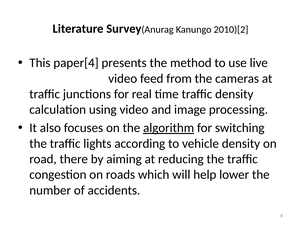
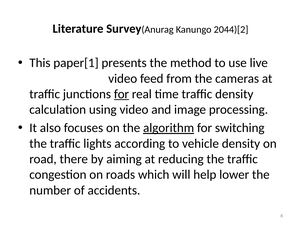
2010)[2: 2010)[2 -> 2044)[2 (231, 30)
paper[4: paper[4 -> paper[1 (76, 63)
for underline: none -> present (121, 94)
